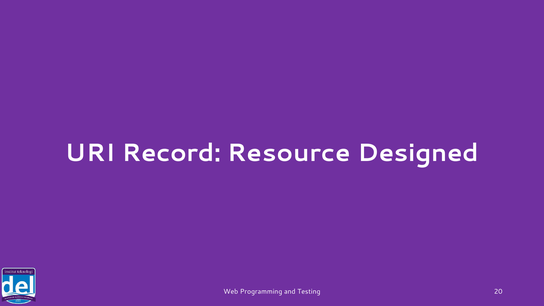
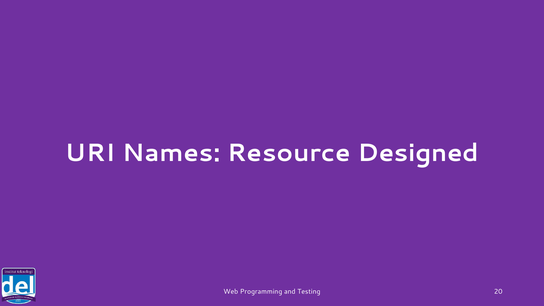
Record: Record -> Names (171, 153)
